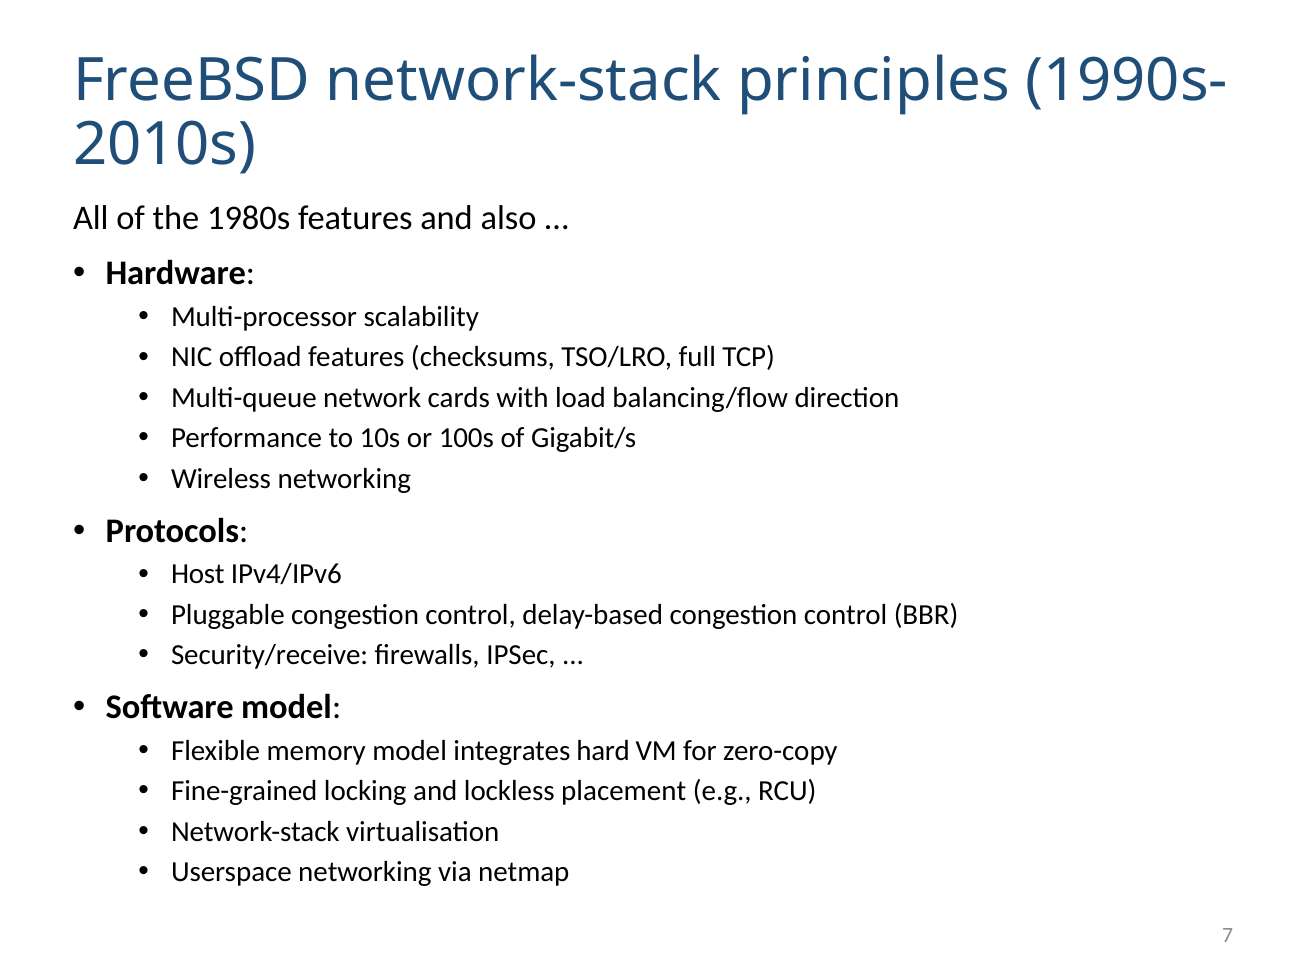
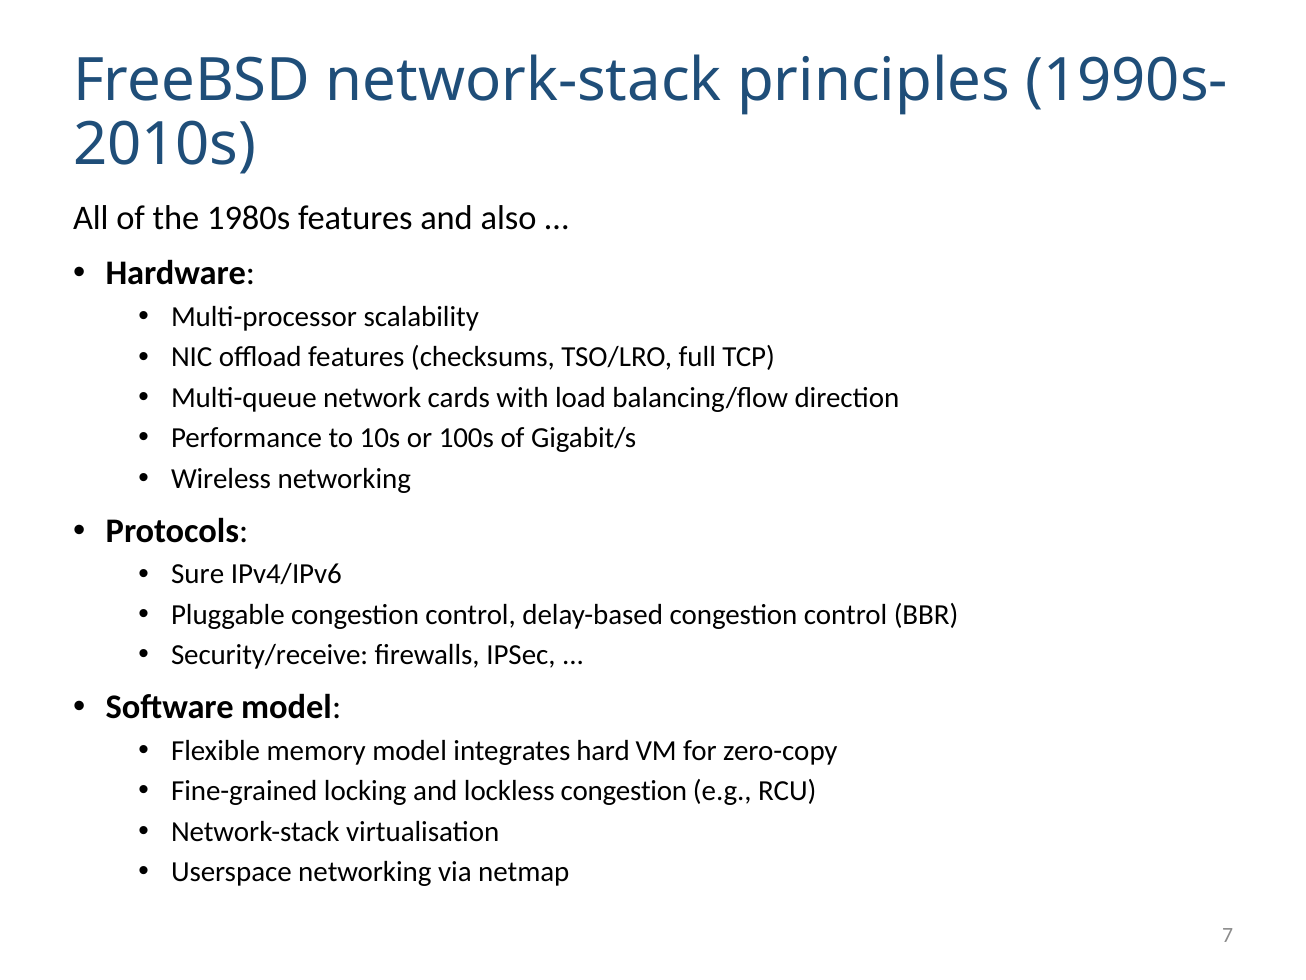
Host: Host -> Sure (198, 574)
lockless placement: placement -> congestion (624, 791)
